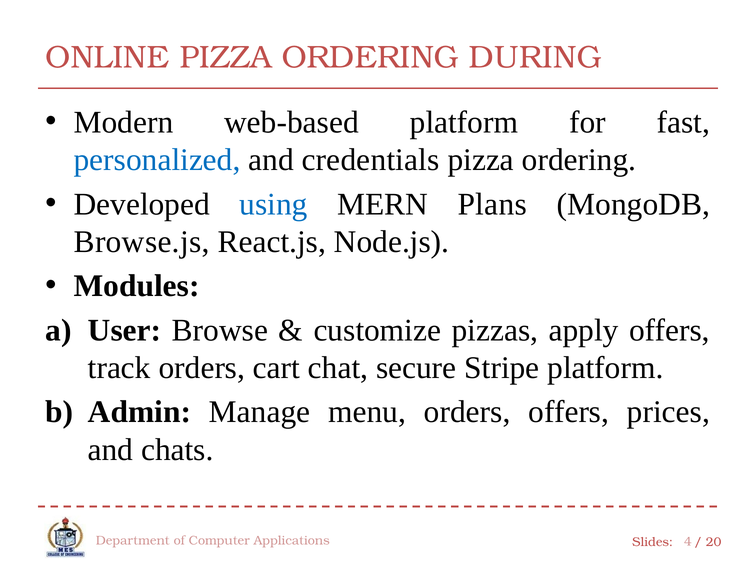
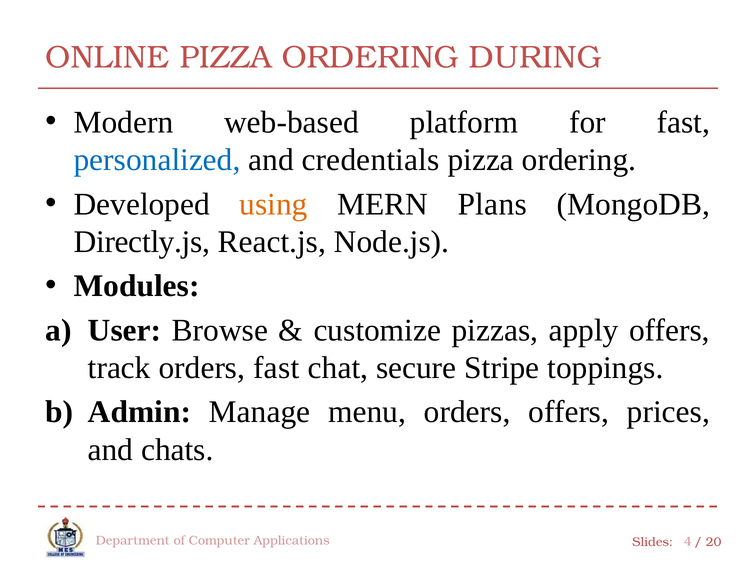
using colour: blue -> orange (274, 204)
Browse.js: Browse.js -> Directly.js (142, 242)
orders cart: cart -> fast (276, 368)
Stripe platform: platform -> toppings (605, 368)
